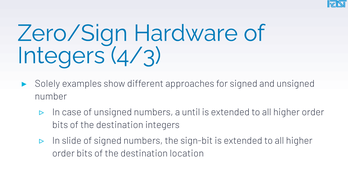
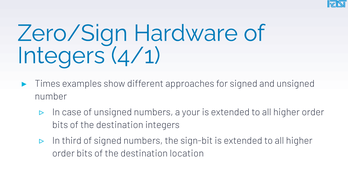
4/3: 4/3 -> 4/1 (136, 55)
Solely: Solely -> Times (48, 84)
until: until -> your (191, 112)
slide: slide -> third (72, 140)
